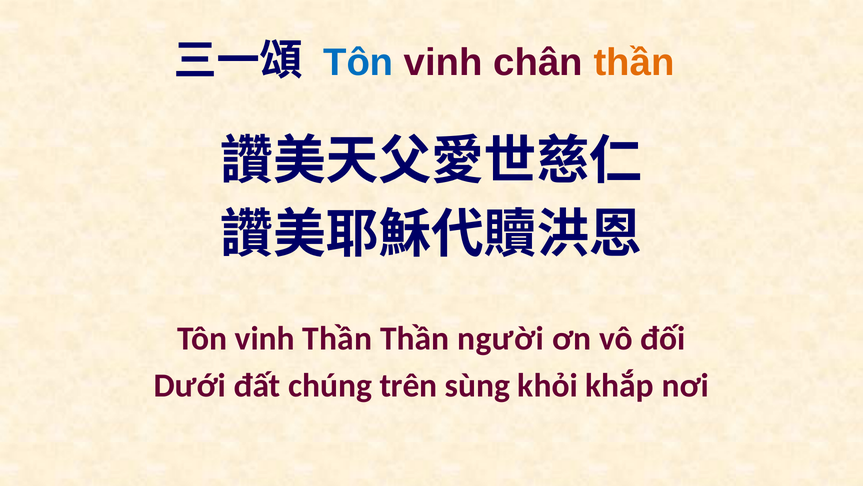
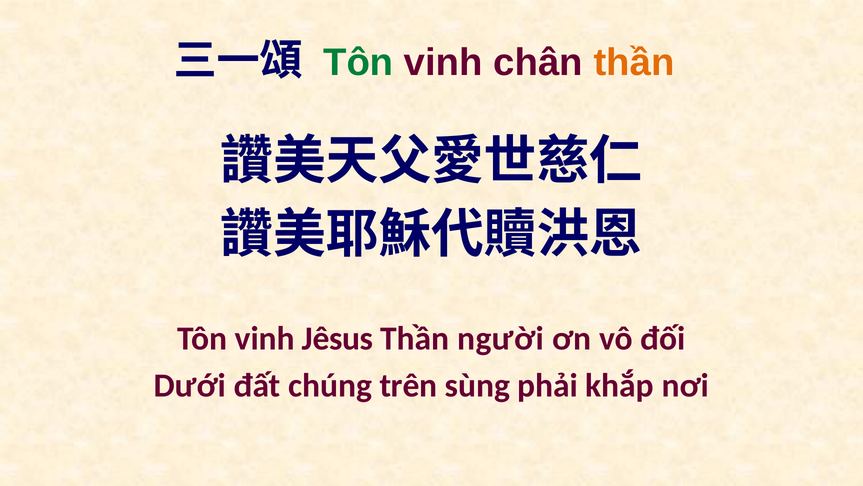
Tôn colour: blue -> green (358, 63)
vinh Thần: Thần -> Jêsus (338, 338)
khỏi: khỏi -> phải (548, 385)
